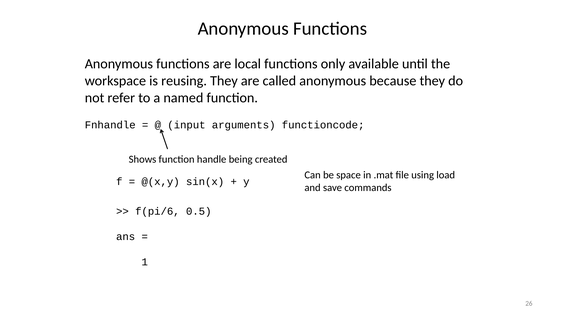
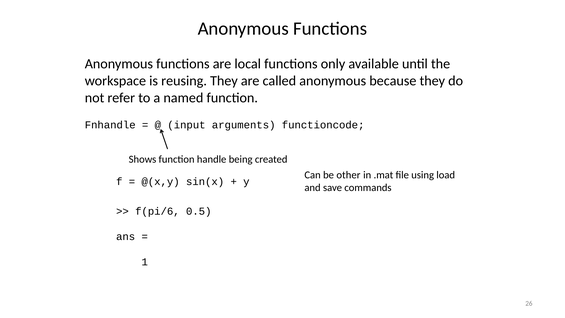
space: space -> other (348, 175)
